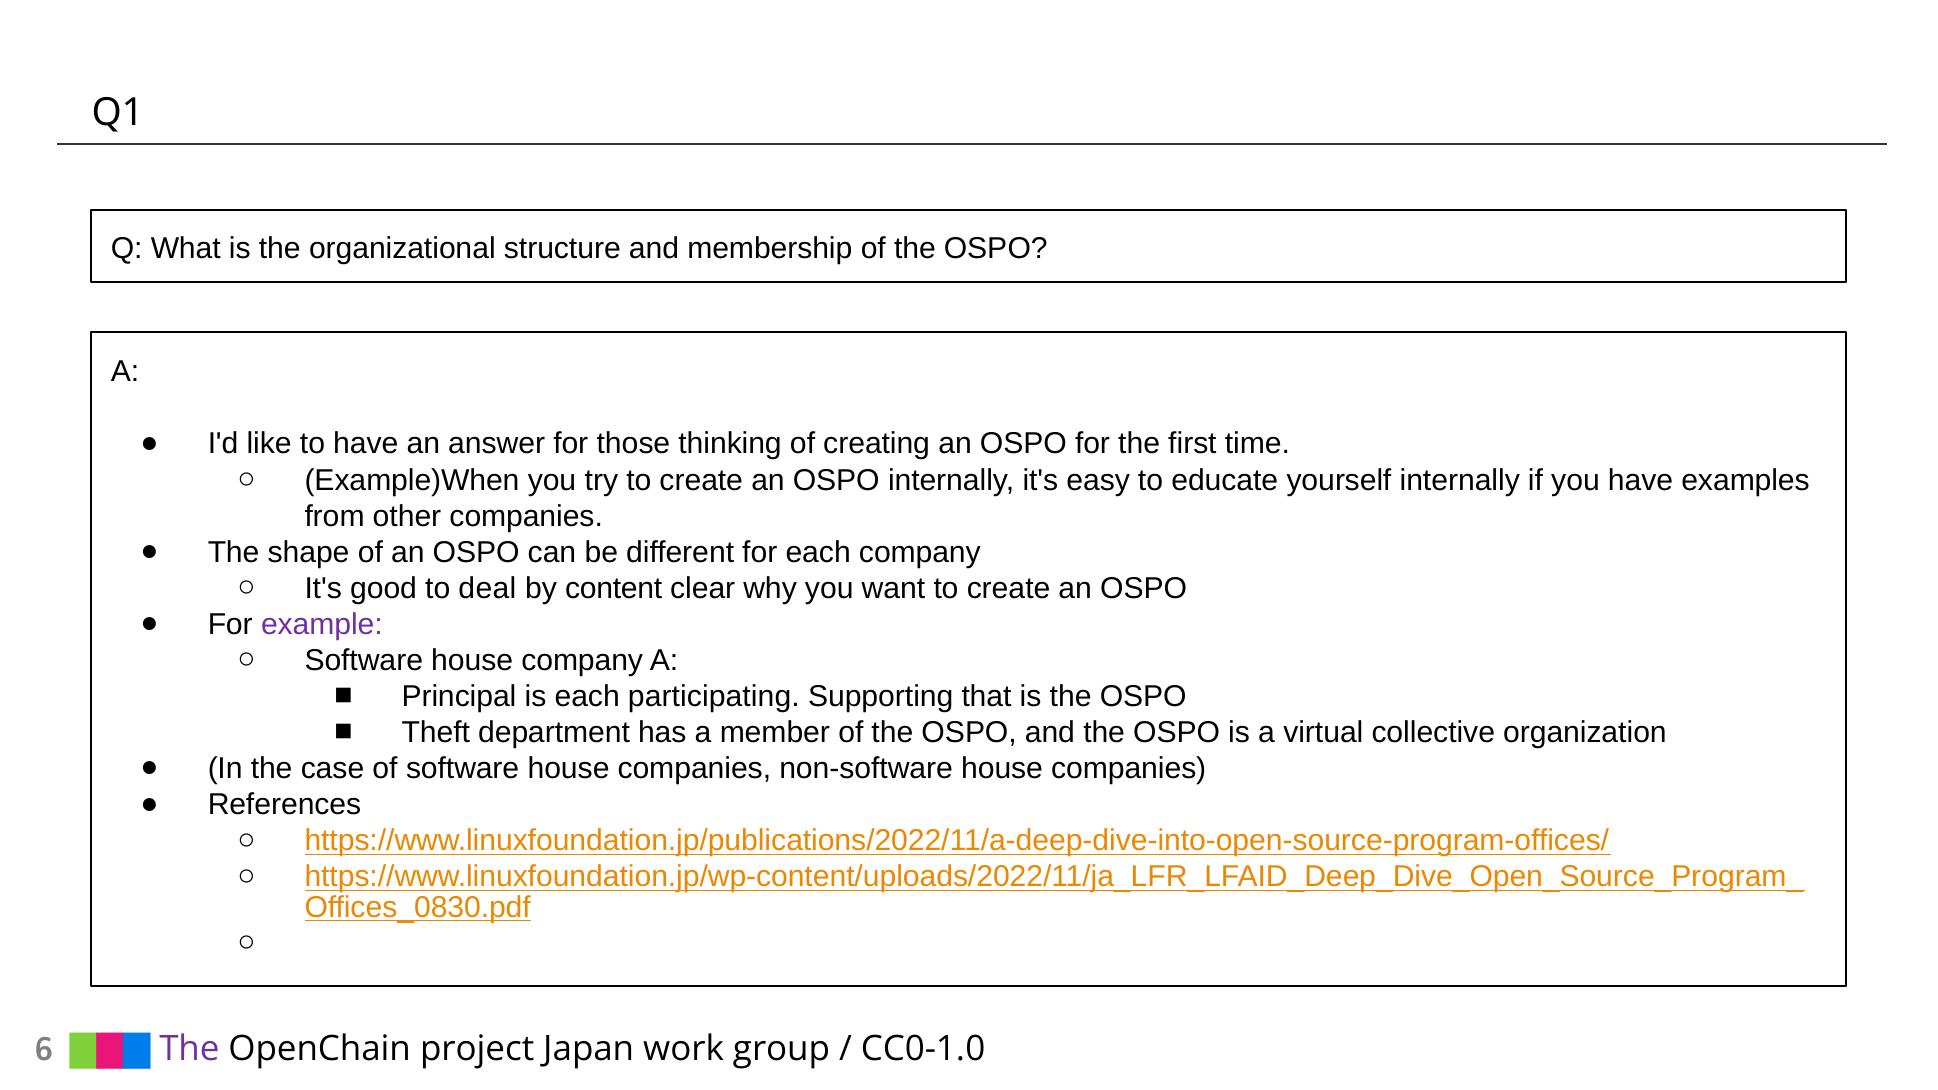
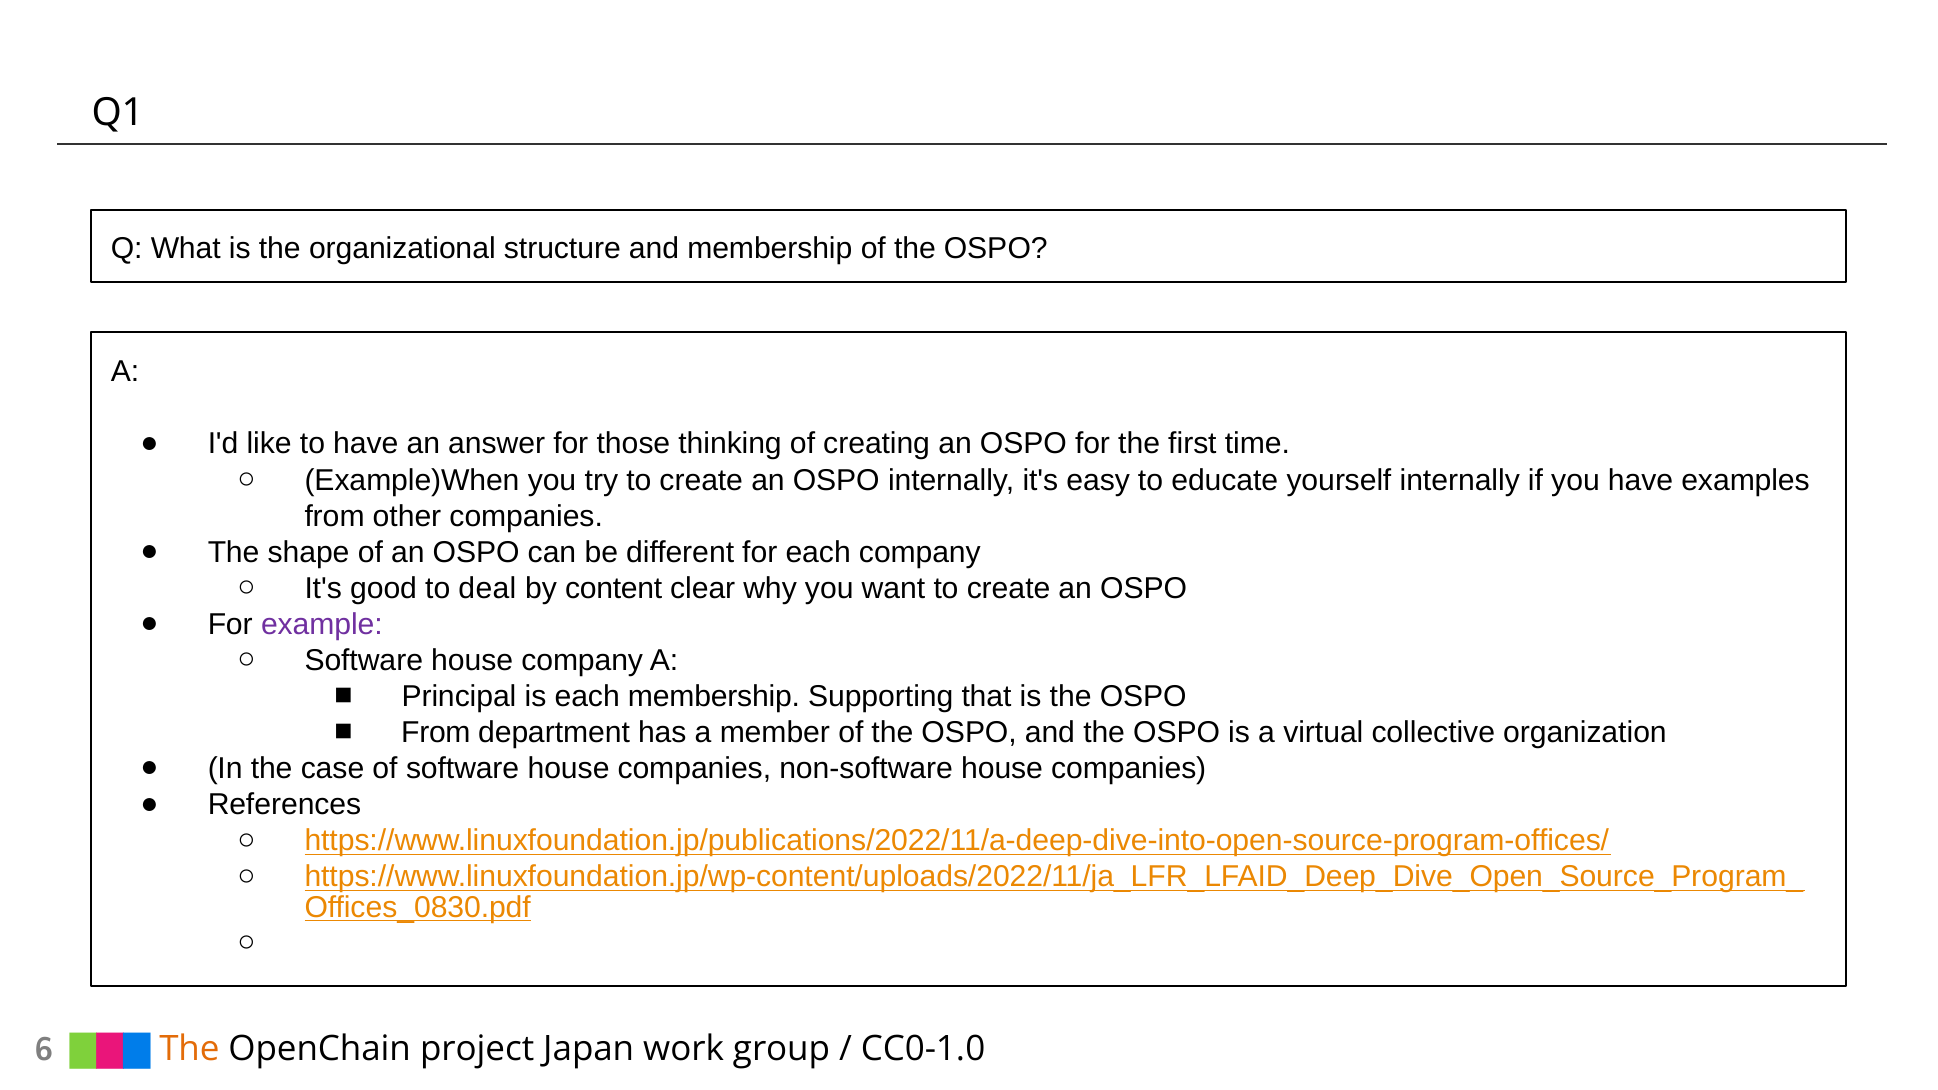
each participating: participating -> membership (714, 697)
Theft: Theft -> From (436, 733)
The colour: purple -> orange (189, 1050)
